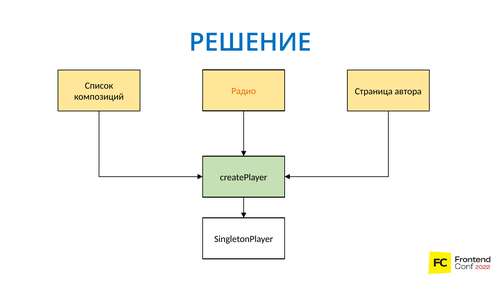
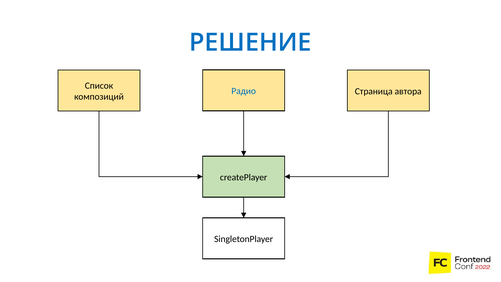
Радио colour: orange -> blue (244, 91)
